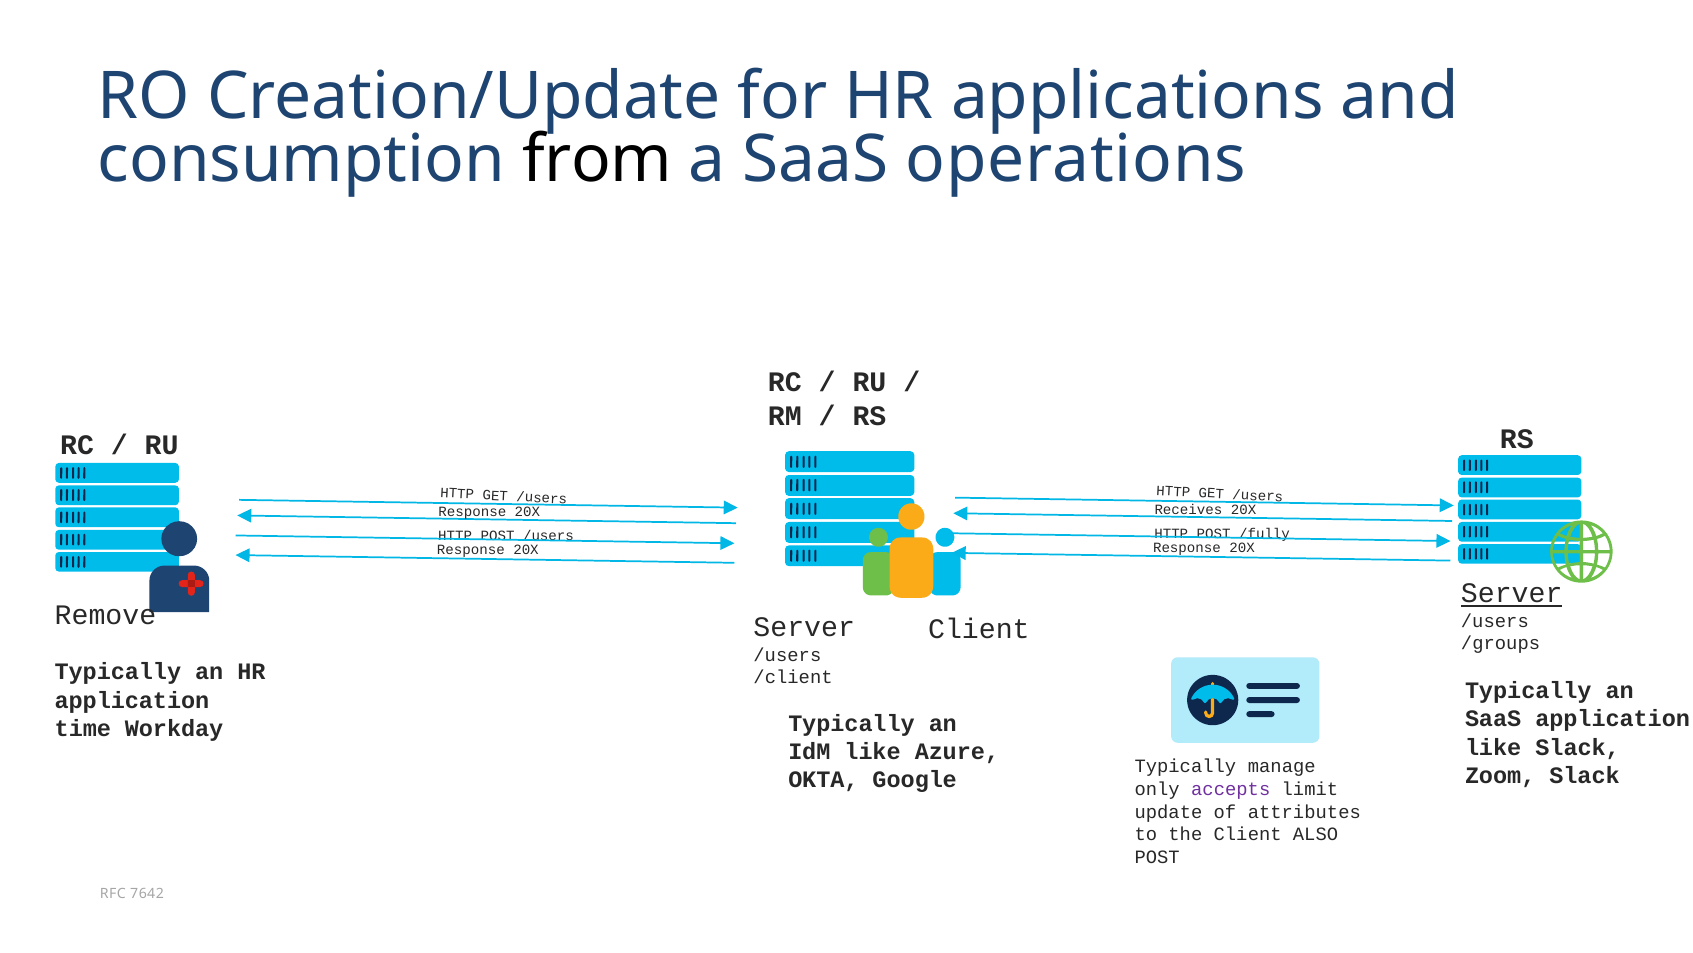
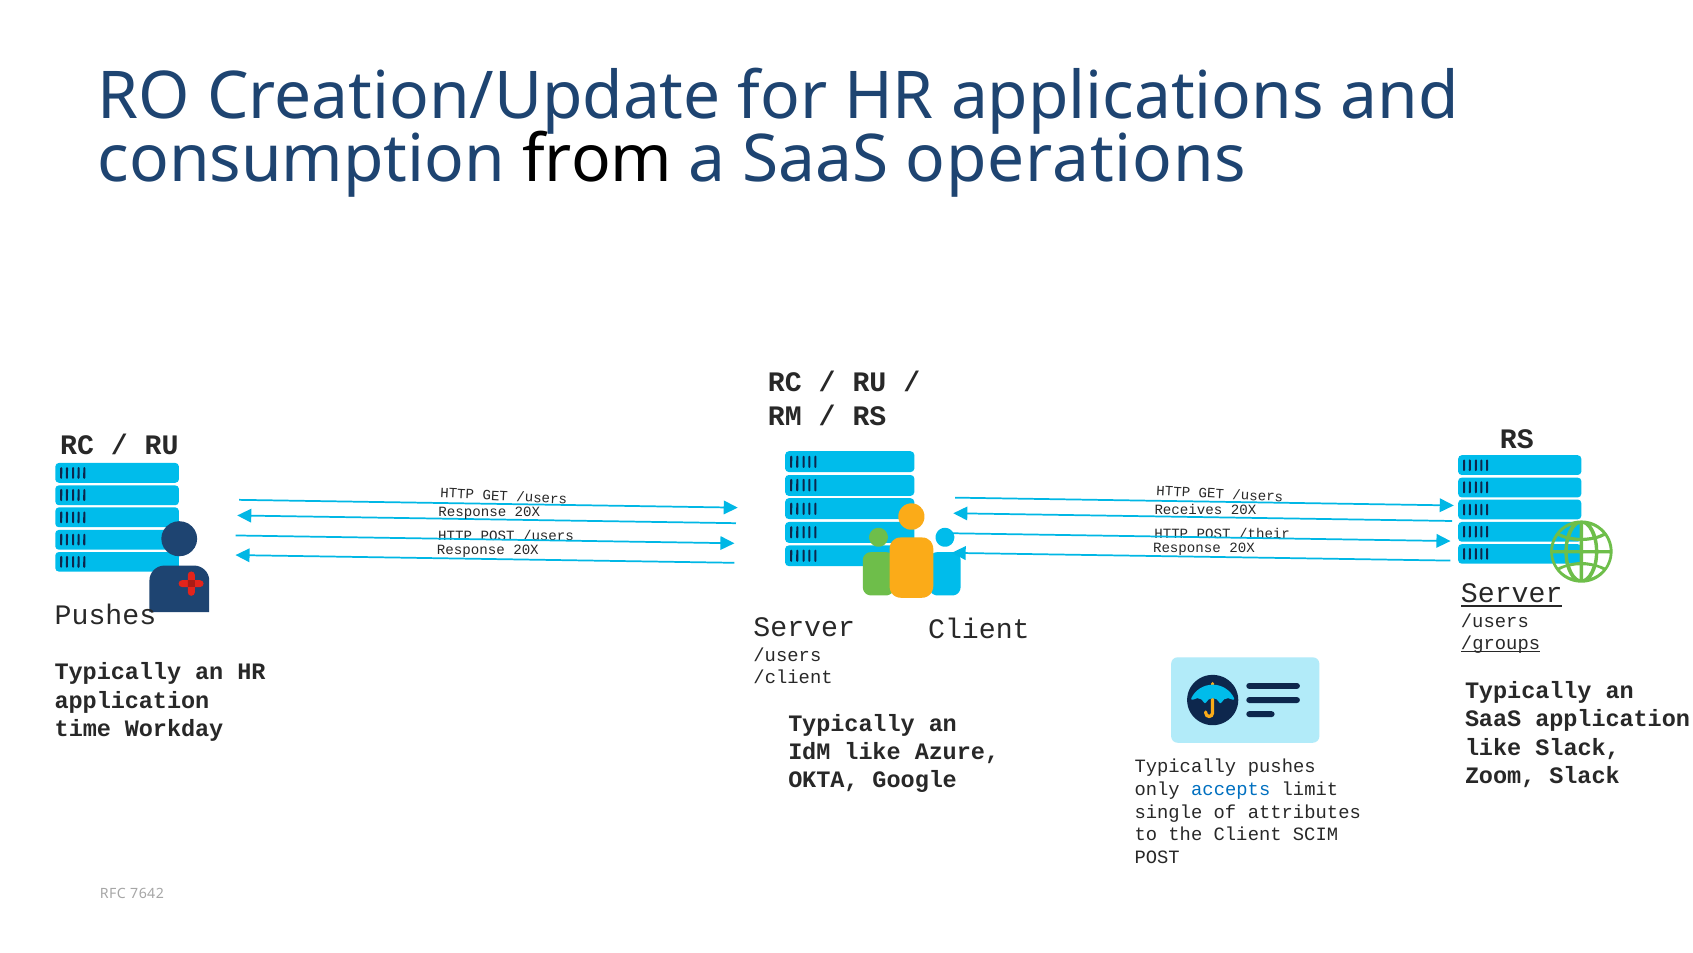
/fully: /fully -> /their (1265, 533)
Remove: Remove -> Pushes (105, 615)
/groups underline: none -> present (1501, 643)
Typically manage: manage -> pushes (1282, 766)
accepts colour: purple -> blue (1231, 789)
update: update -> single (1168, 811)
ALSO: ALSO -> SCIM (1316, 834)
